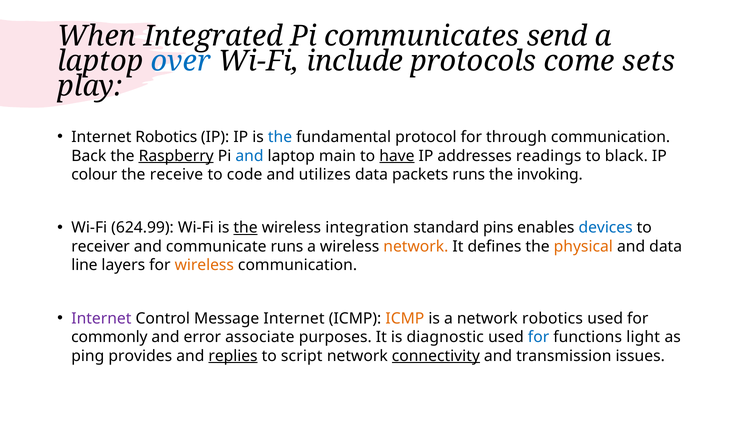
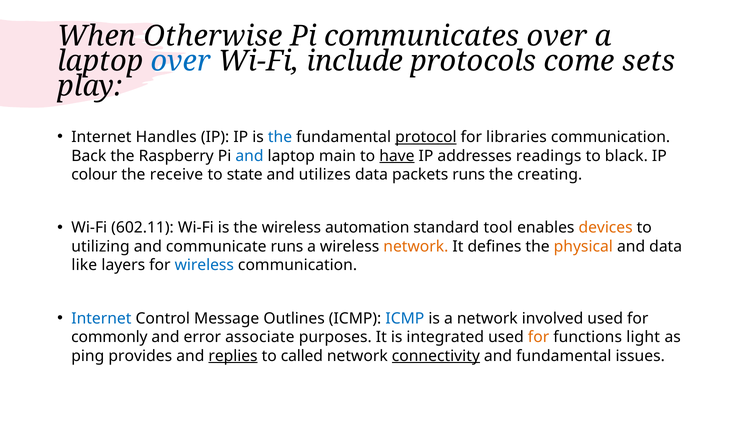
Integrated: Integrated -> Otherwise (213, 36)
communicates send: send -> over (557, 36)
Internet Robotics: Robotics -> Handles (166, 137)
protocol underline: none -> present (426, 137)
through: through -> libraries (516, 137)
Raspberry underline: present -> none (176, 156)
code: code -> state (245, 175)
invoking: invoking -> creating (550, 175)
624.99: 624.99 -> 602.11 (143, 228)
the underline: present -> none (246, 228)
integration: integration -> automation (367, 228)
pins: pins -> tool (498, 228)
devices colour: blue -> orange (606, 228)
receiver: receiver -> utilizing (100, 247)
line: line -> like (84, 266)
wireless colour: orange -> blue (204, 266)
Internet colour: purple -> blue (101, 319)
Message Internet: Internet -> Outlines (294, 319)
ICMP colour: orange -> blue (405, 319)
network robotics: robotics -> involved (553, 319)
diagnostic: diagnostic -> integrated (445, 338)
for colour: blue -> orange (539, 338)
script: script -> called (302, 356)
and transmission: transmission -> fundamental (564, 356)
